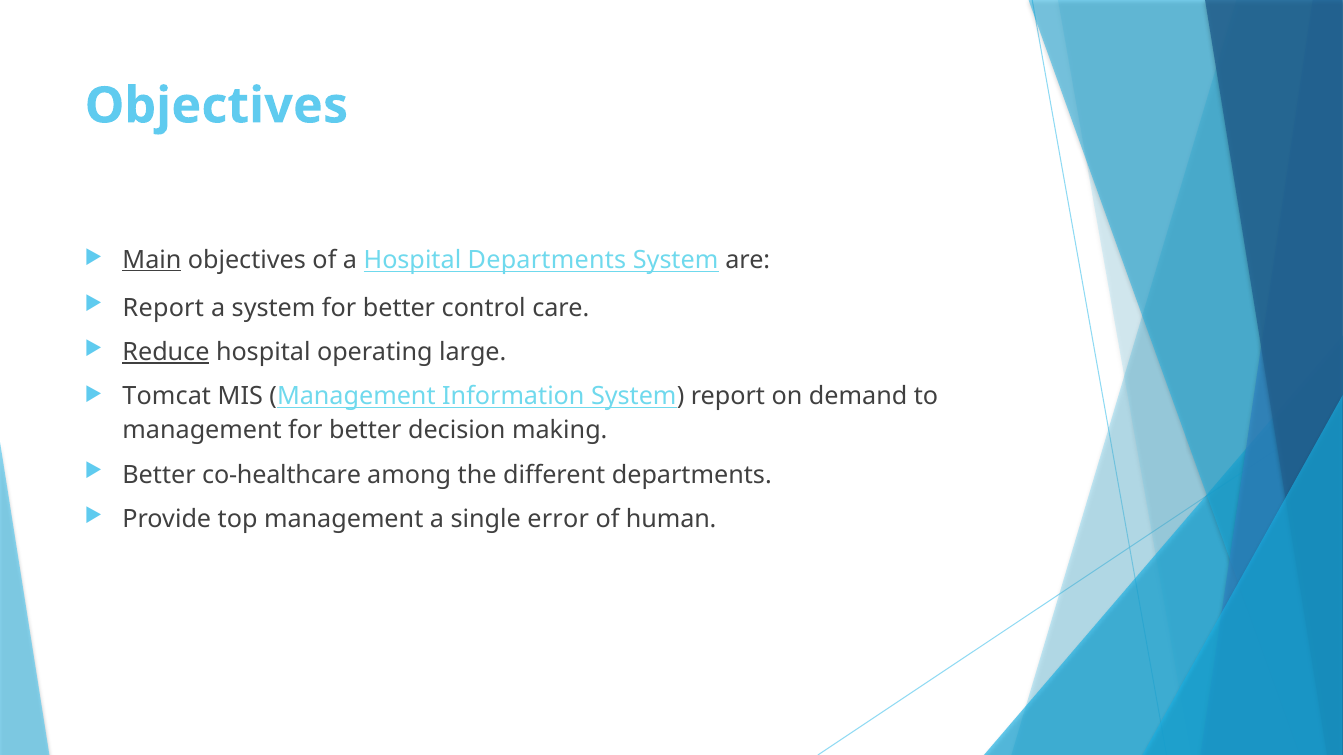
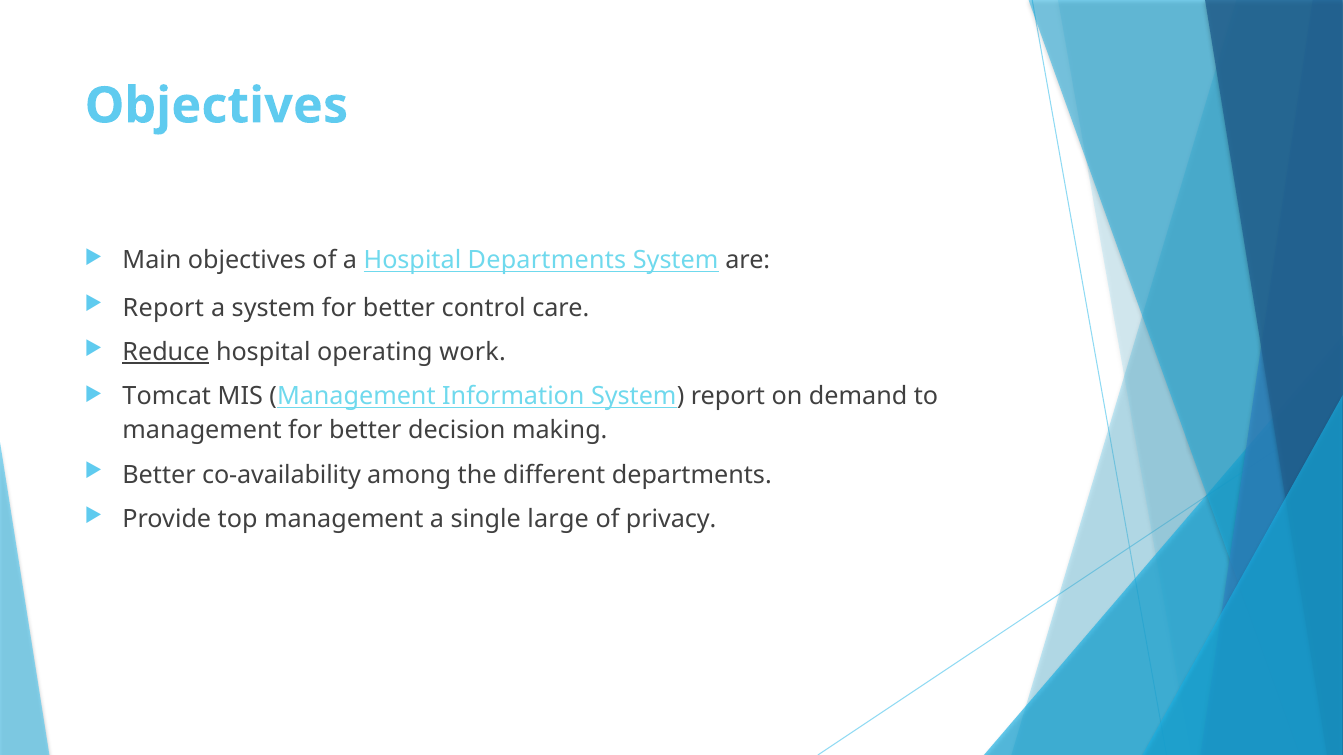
Main underline: present -> none (152, 260)
large: large -> work (473, 352)
co-healthcare: co-healthcare -> co-availability (282, 475)
error: error -> large (558, 519)
human: human -> privacy (671, 519)
